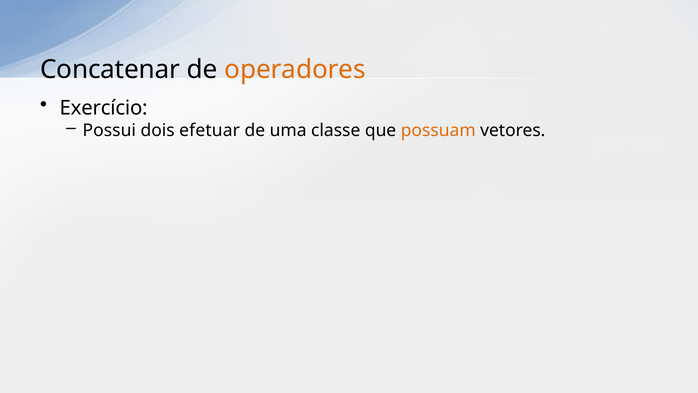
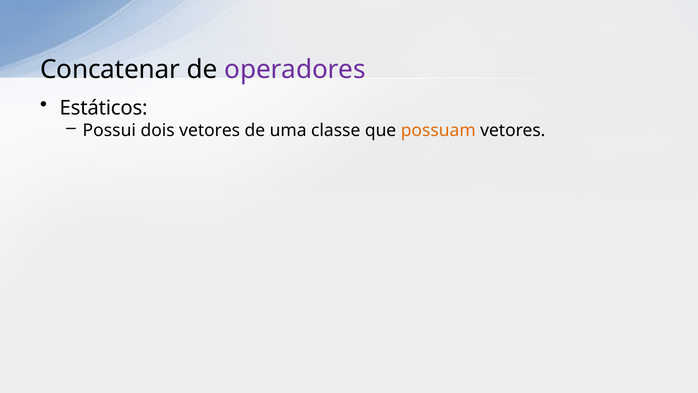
operadores colour: orange -> purple (295, 70)
Exercício: Exercício -> Estáticos (104, 108)
dois efetuar: efetuar -> vetores (210, 130)
